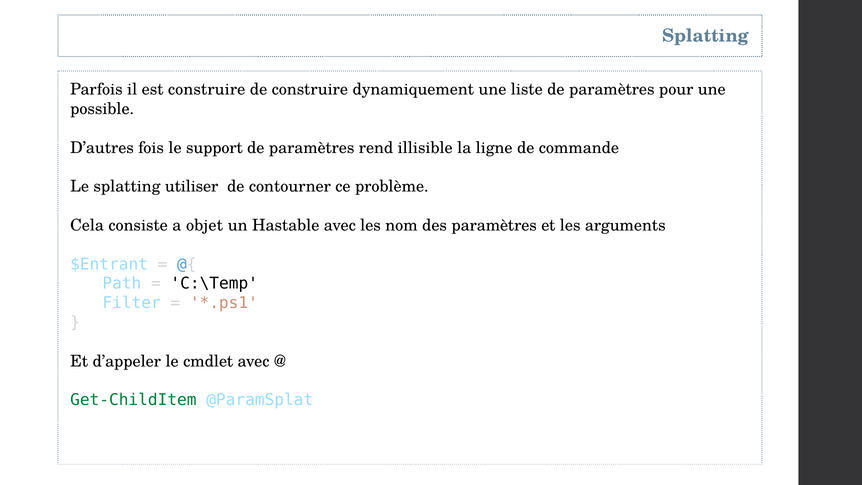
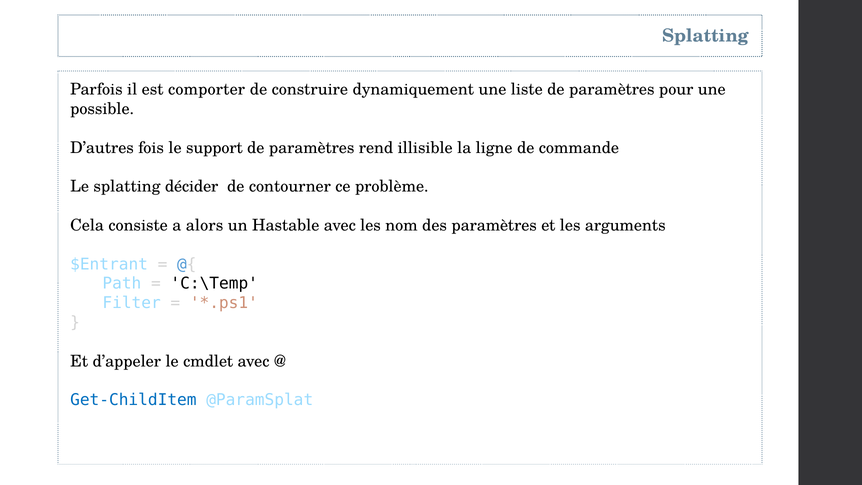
est construire: construire -> comporter (207, 90)
utiliser: utiliser -> décider (192, 187)
objet: objet -> alors (205, 225)
Get-ChildItem colour: green -> blue (133, 400)
